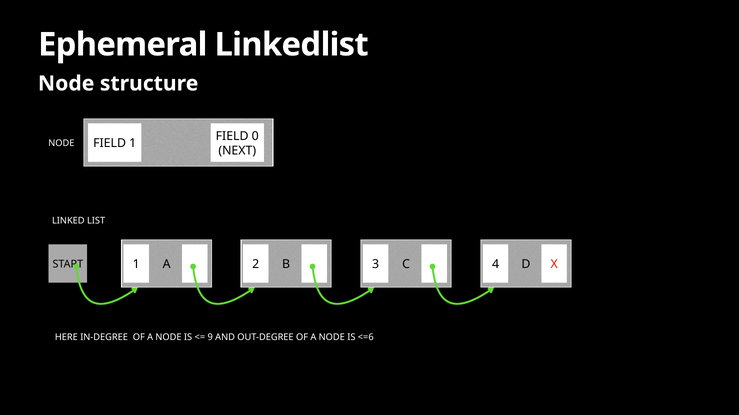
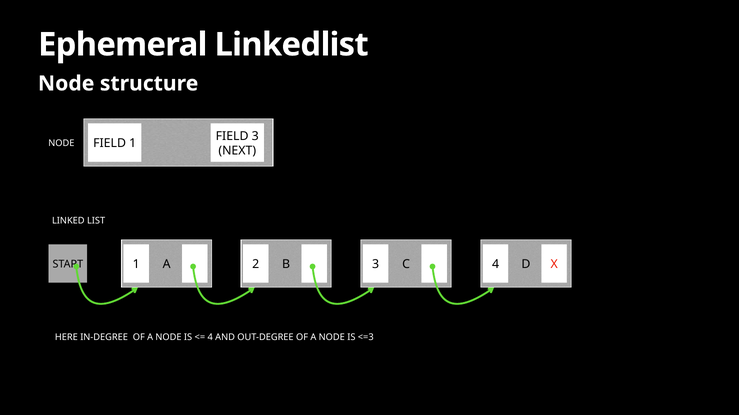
FIELD 0: 0 -> 3 (255, 136)
9: 9 -> 4 (210, 338)
<=6: <=6 -> <=3 (366, 338)
